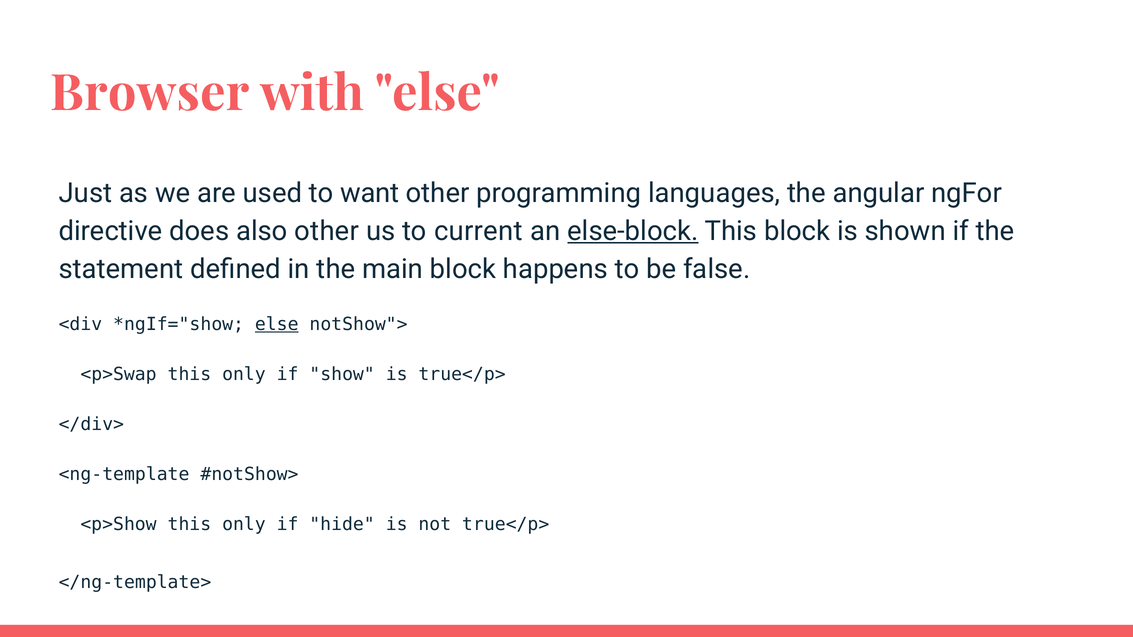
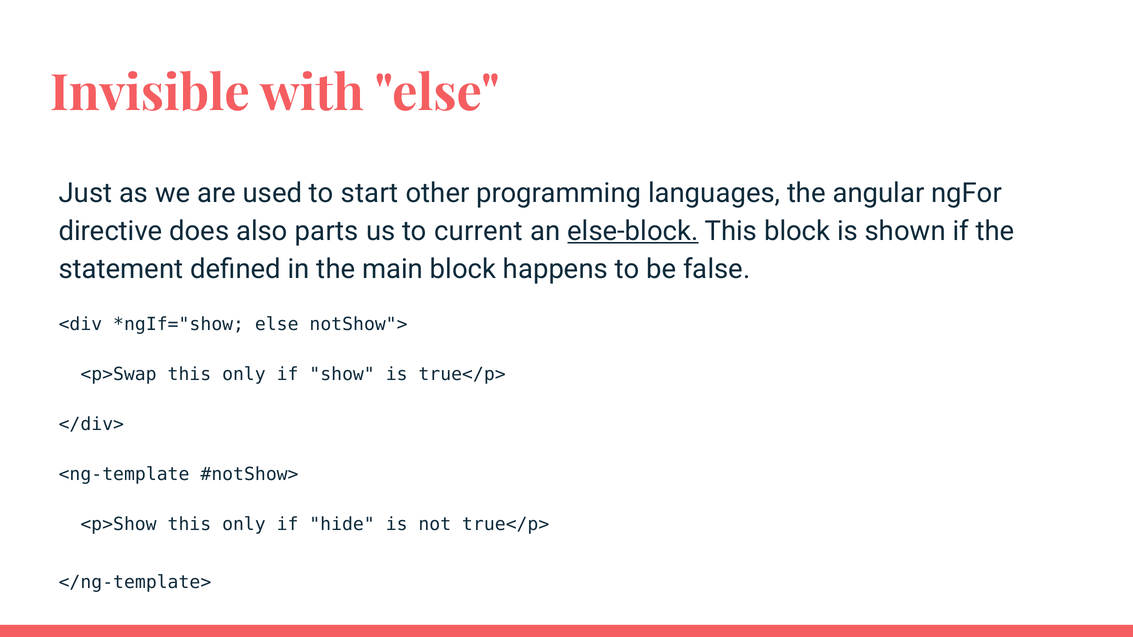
Browser: Browser -> Invisible (150, 94)
want: want -> start (369, 193)
also other: other -> parts (327, 231)
else underline: present -> none (277, 324)
